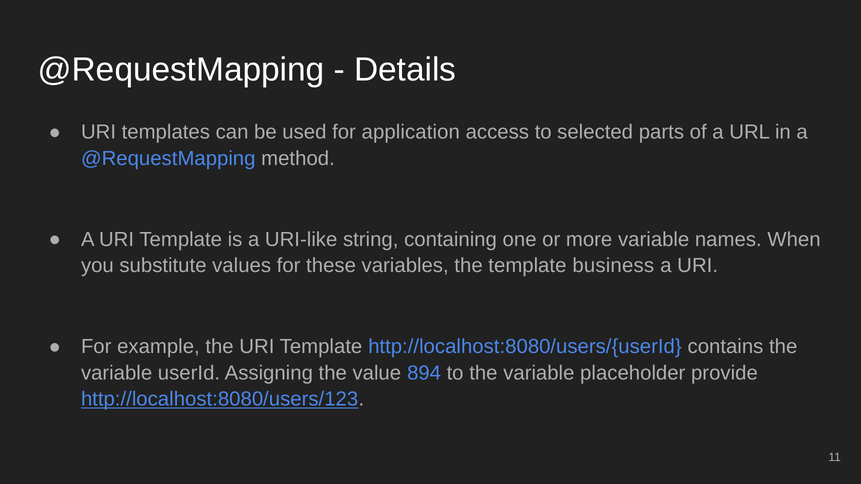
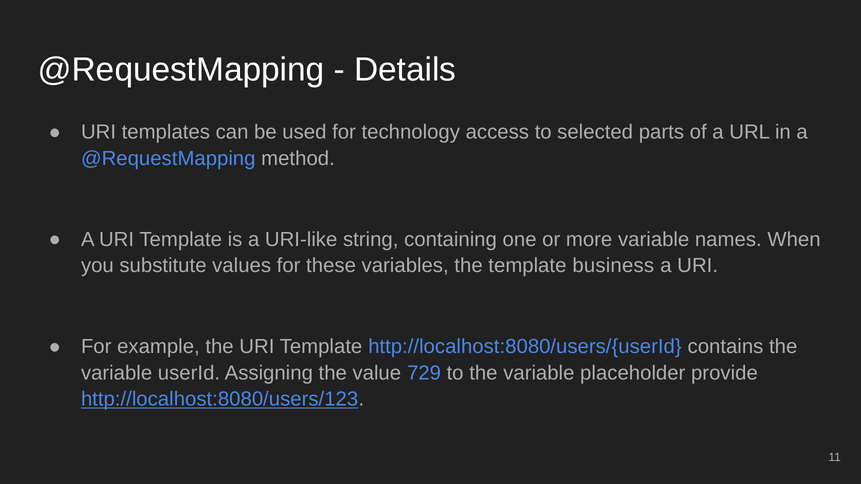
application: application -> technology (411, 132)
894: 894 -> 729 (424, 373)
